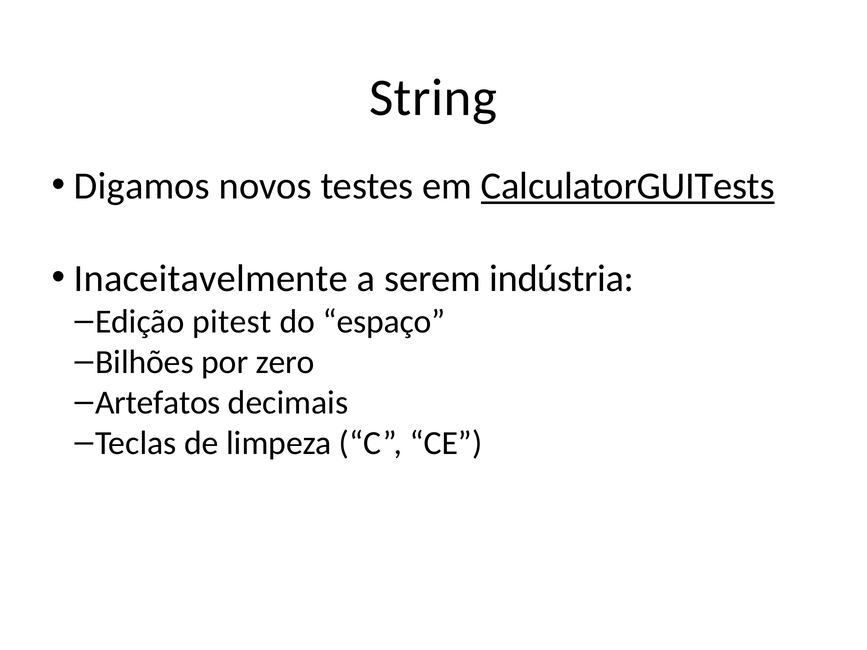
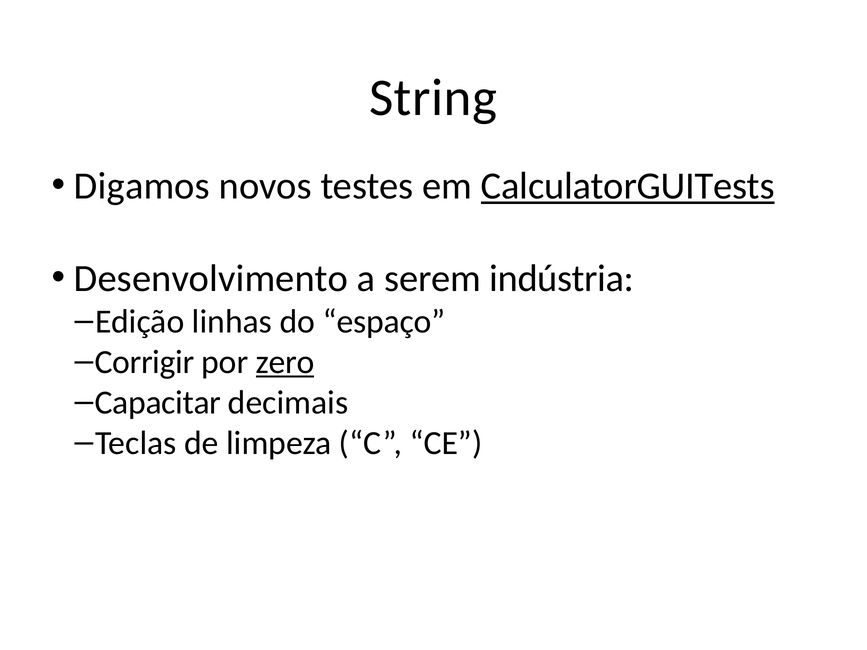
Inaceitavelmente: Inaceitavelmente -> Desenvolvimento (211, 279)
pitest: pitest -> linhas (232, 322)
Bilhões: Bilhões -> Corrigir (145, 362)
zero underline: none -> present (285, 362)
Artefatos: Artefatos -> Capacitar (158, 403)
